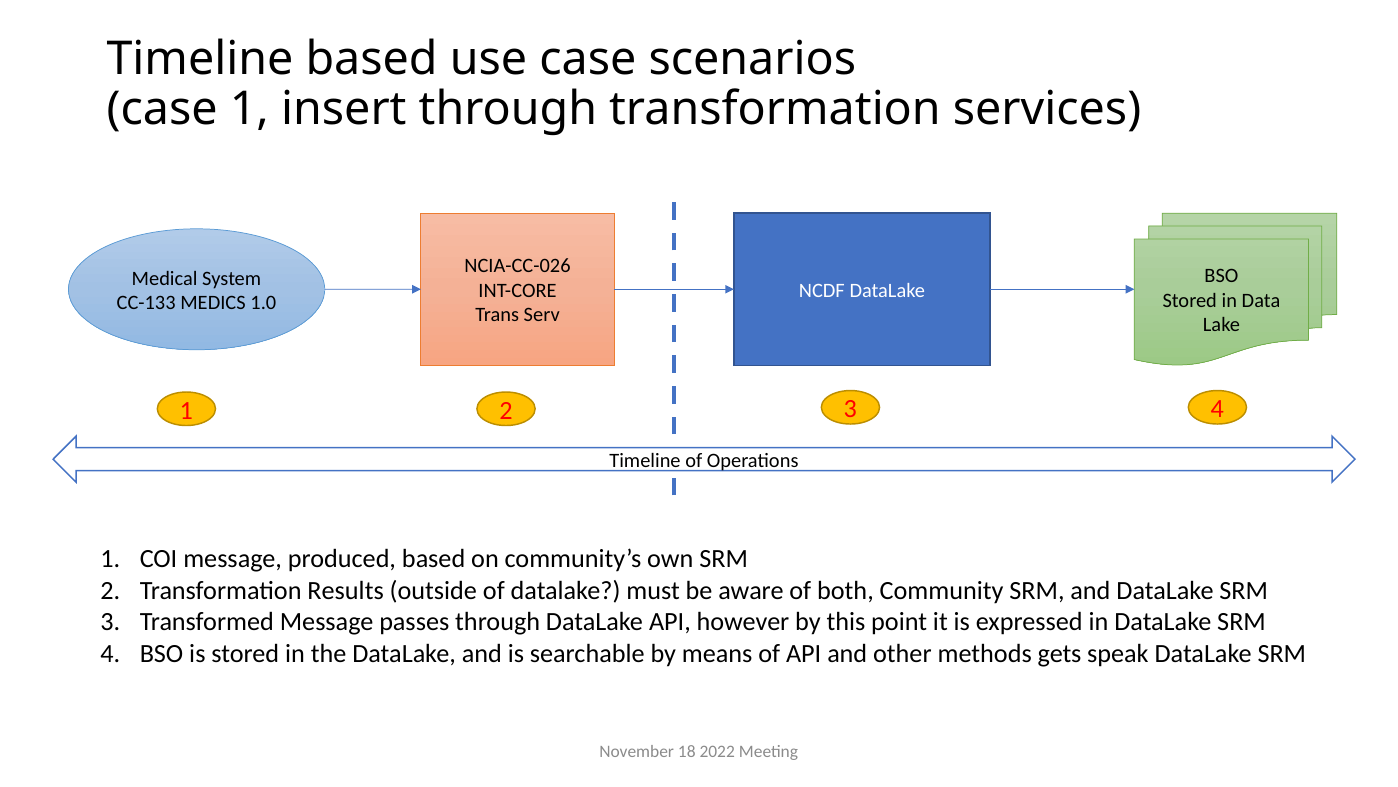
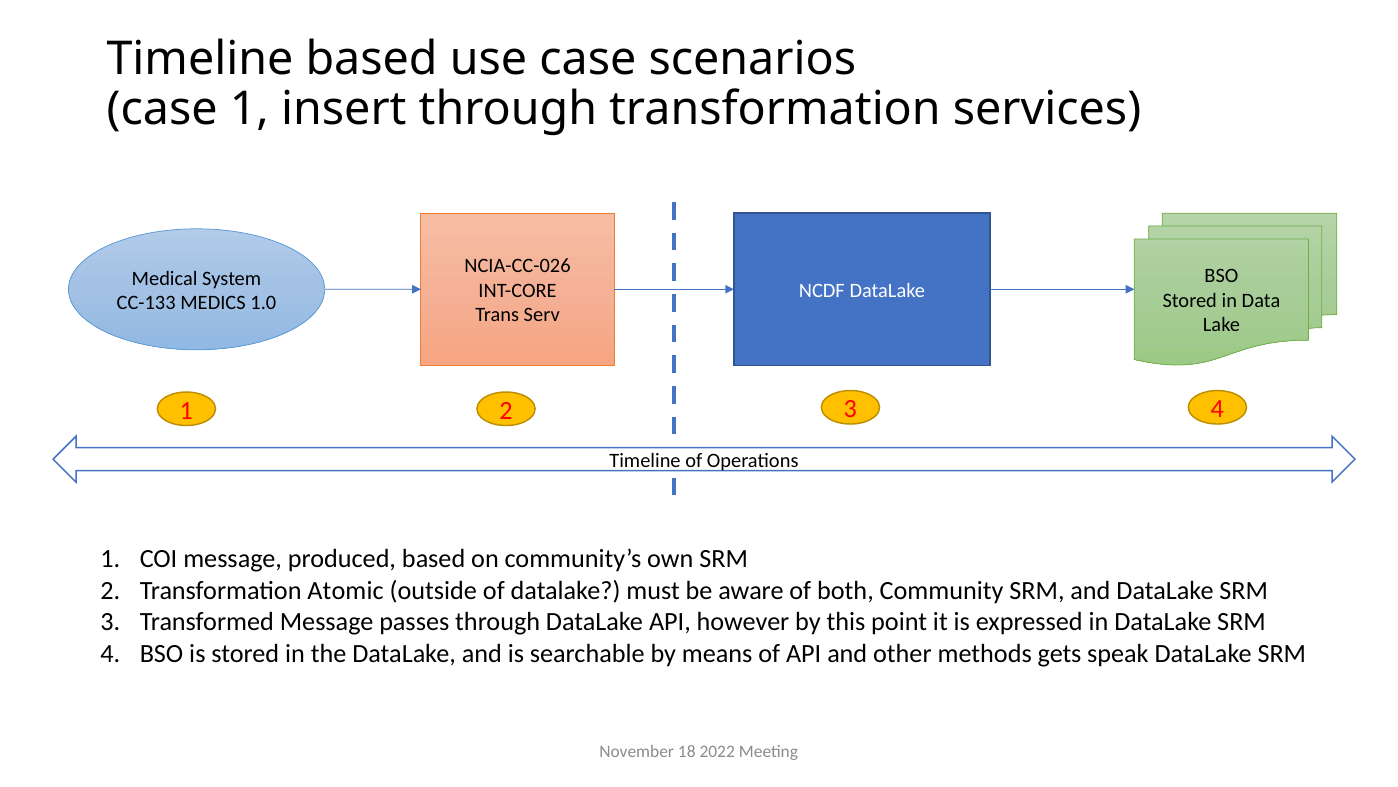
Results: Results -> Atomic (346, 590)
